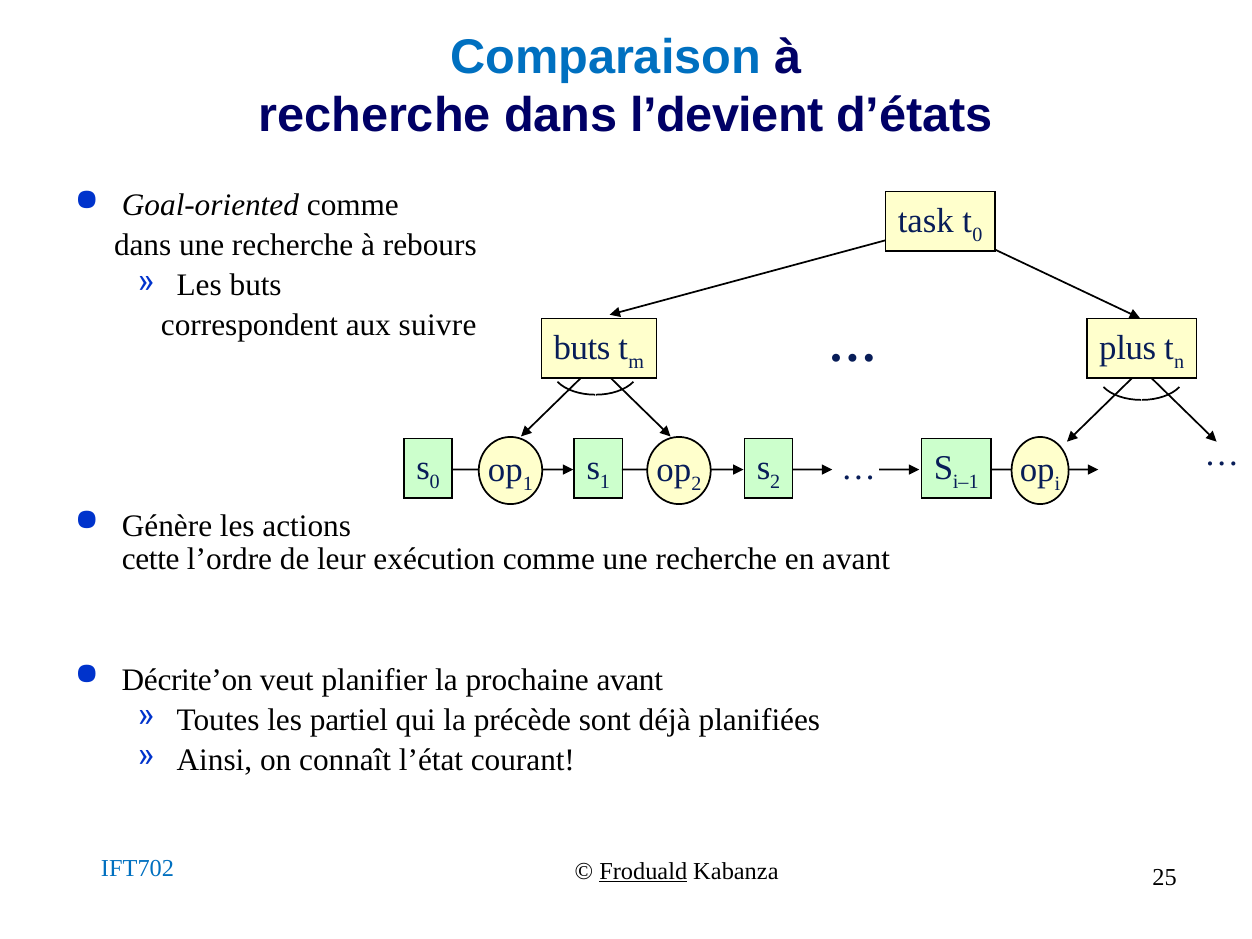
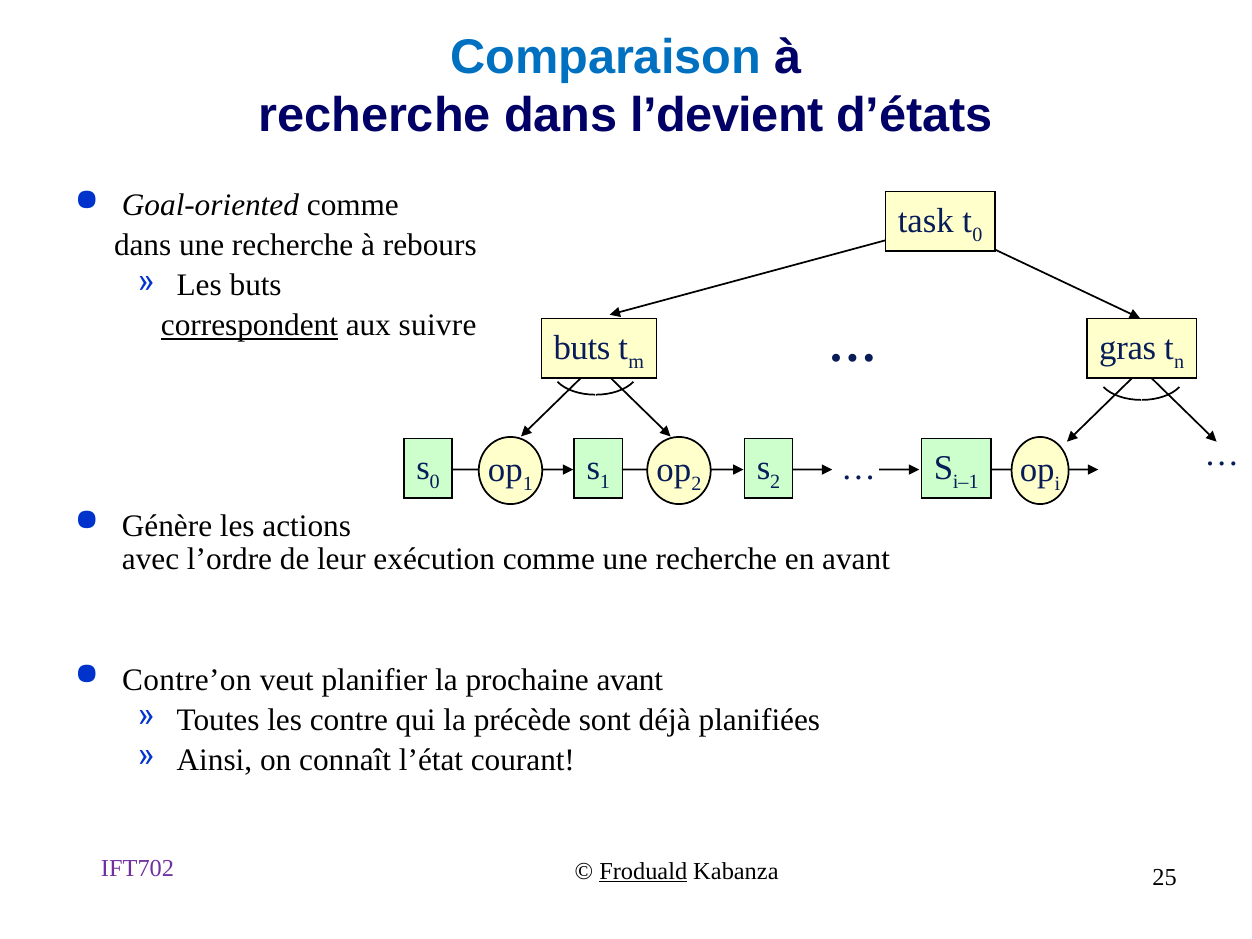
correspondent underline: none -> present (249, 326)
plus: plus -> gras (1128, 348)
cette: cette -> avec (151, 560)
Décrite’on: Décrite’on -> Contre’on (187, 680)
partiel: partiel -> contre (349, 720)
IFT702 colour: blue -> purple (138, 869)
